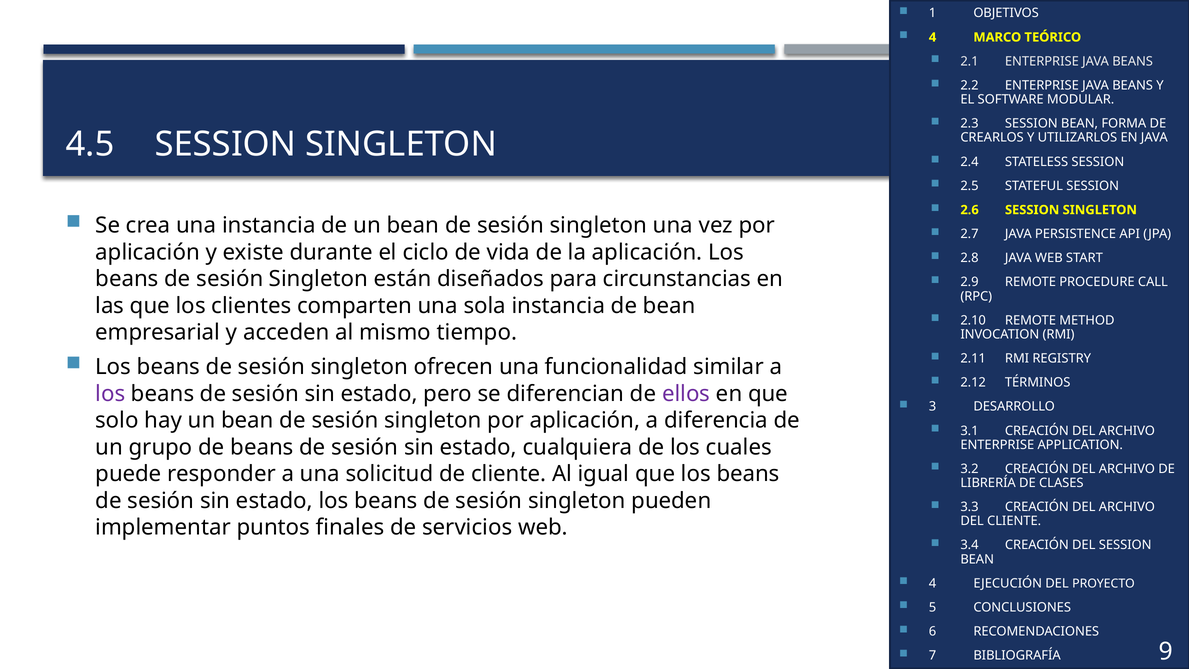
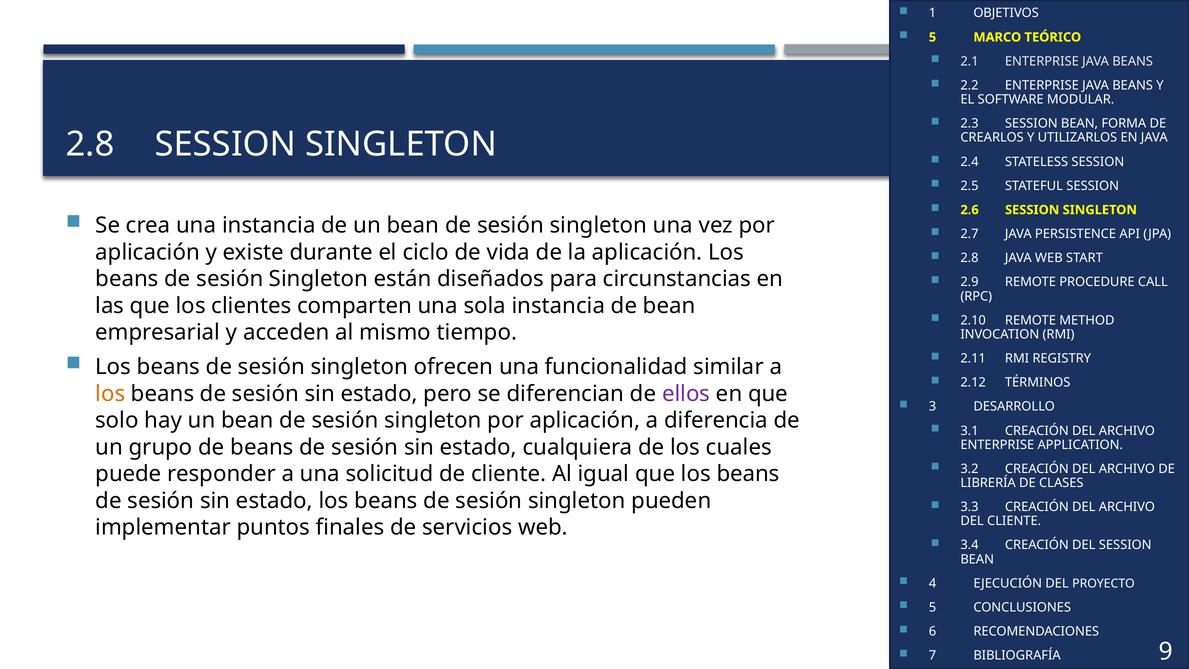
4: 4 -> 5 (933, 37)
4.5: 4.5 -> 2.8 (90, 144)
los colour: purple -> orange (110, 394)
